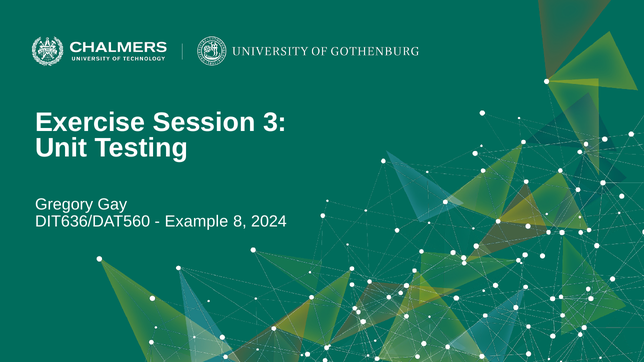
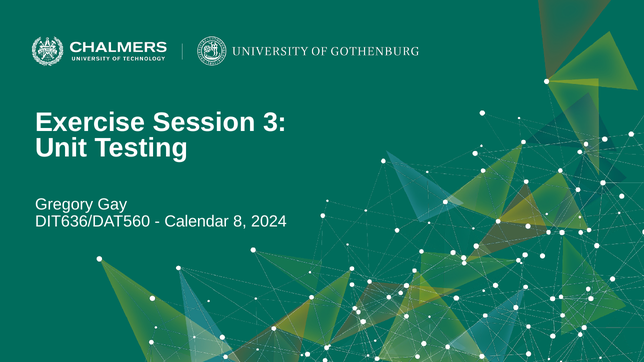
Example: Example -> Calendar (197, 222)
